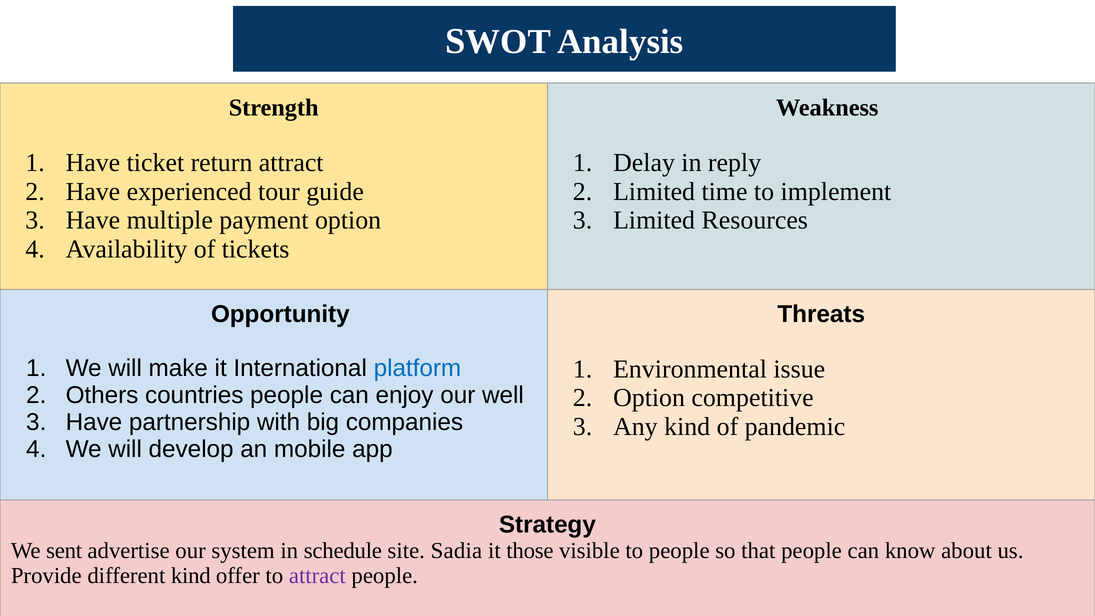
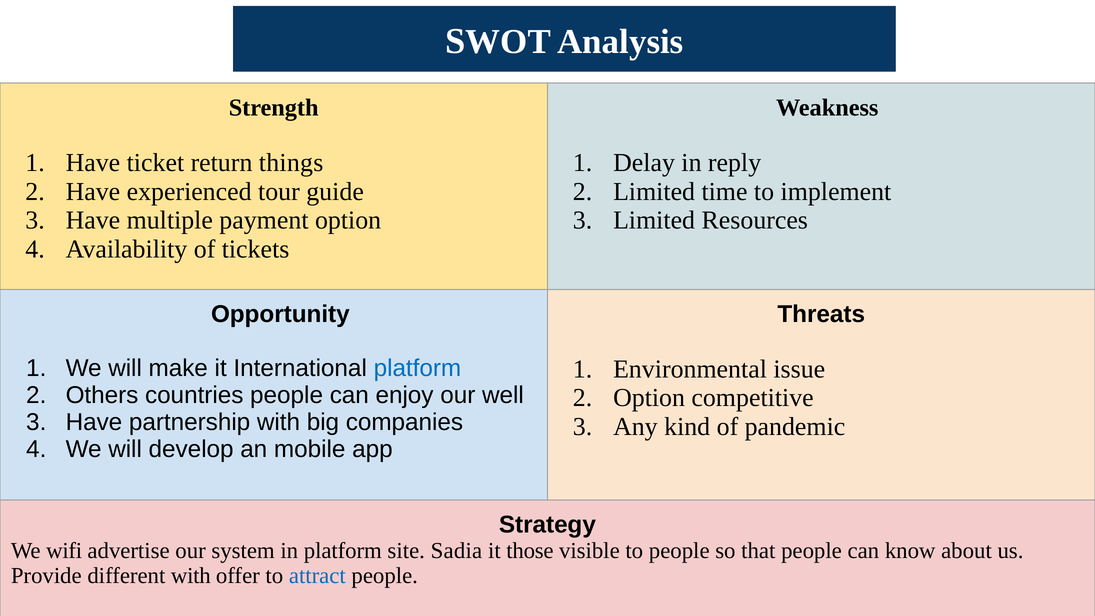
return attract: attract -> things (291, 163)
sent: sent -> wifi (64, 551)
in schedule: schedule -> platform (343, 551)
different kind: kind -> with (191, 576)
attract colour: purple -> blue (317, 576)
